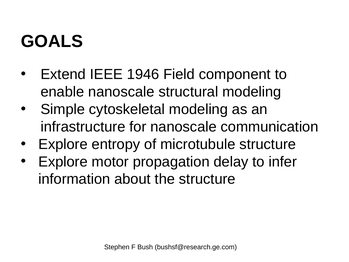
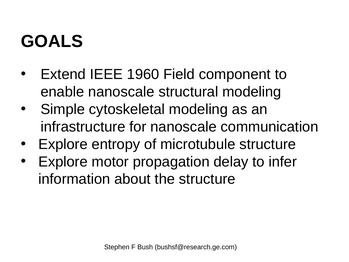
1946: 1946 -> 1960 (143, 74)
